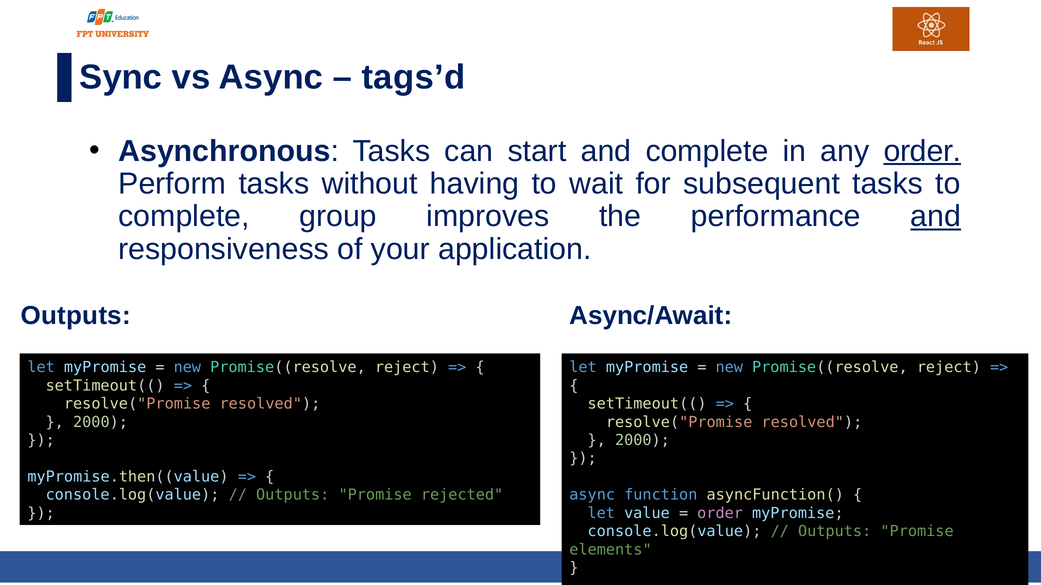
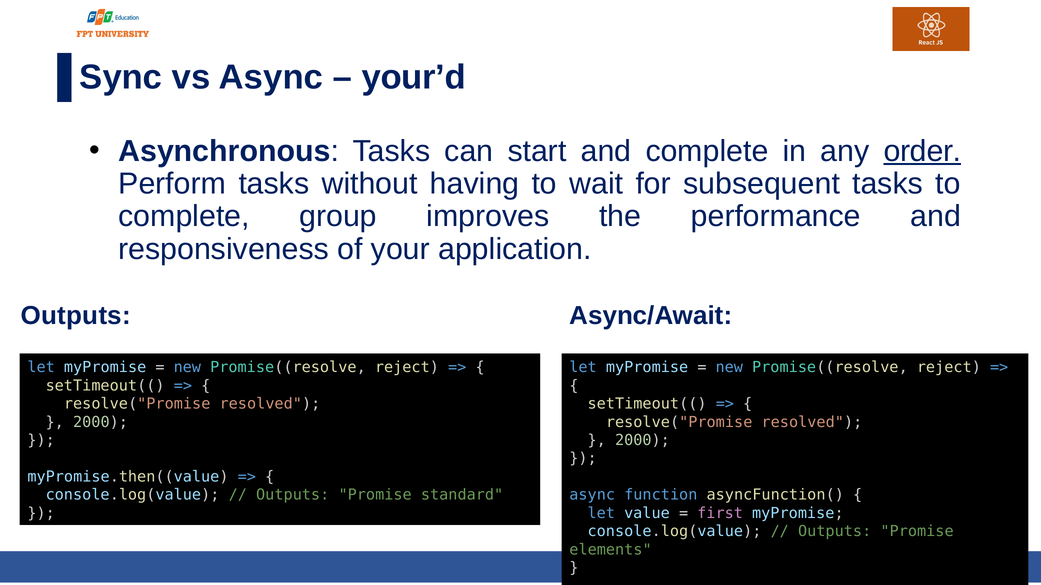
tags’d: tags’d -> your’d (414, 77)
and underline: present -> none (936, 217)
rejected: rejected -> standard (462, 495)
order: order -> first (720, 514)
